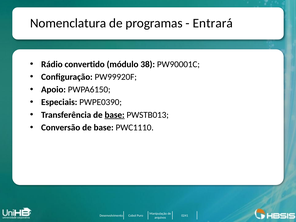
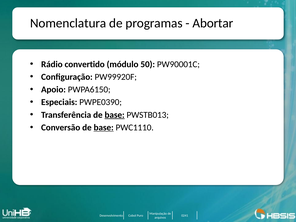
Entrará: Entrará -> Abortar (213, 23)
38: 38 -> 50 (148, 64)
base underline: none -> present (104, 128)
